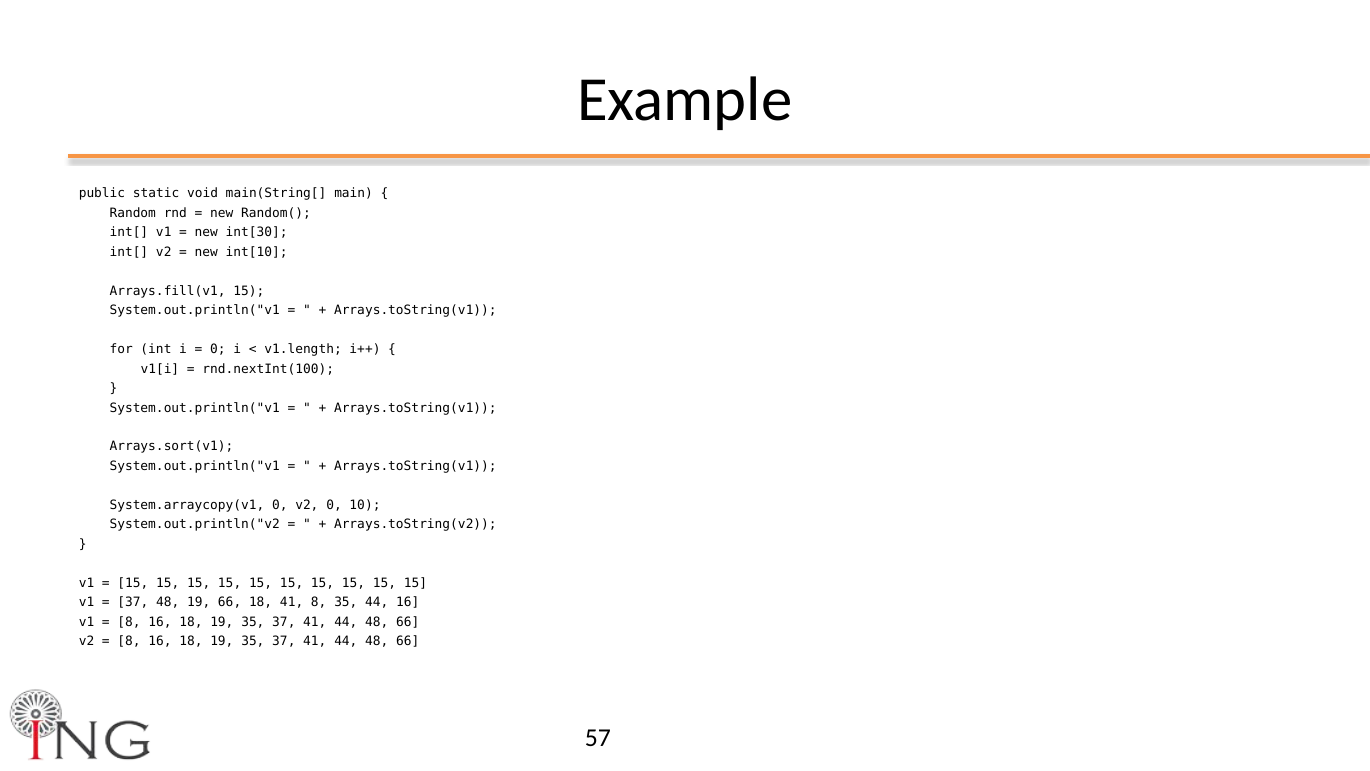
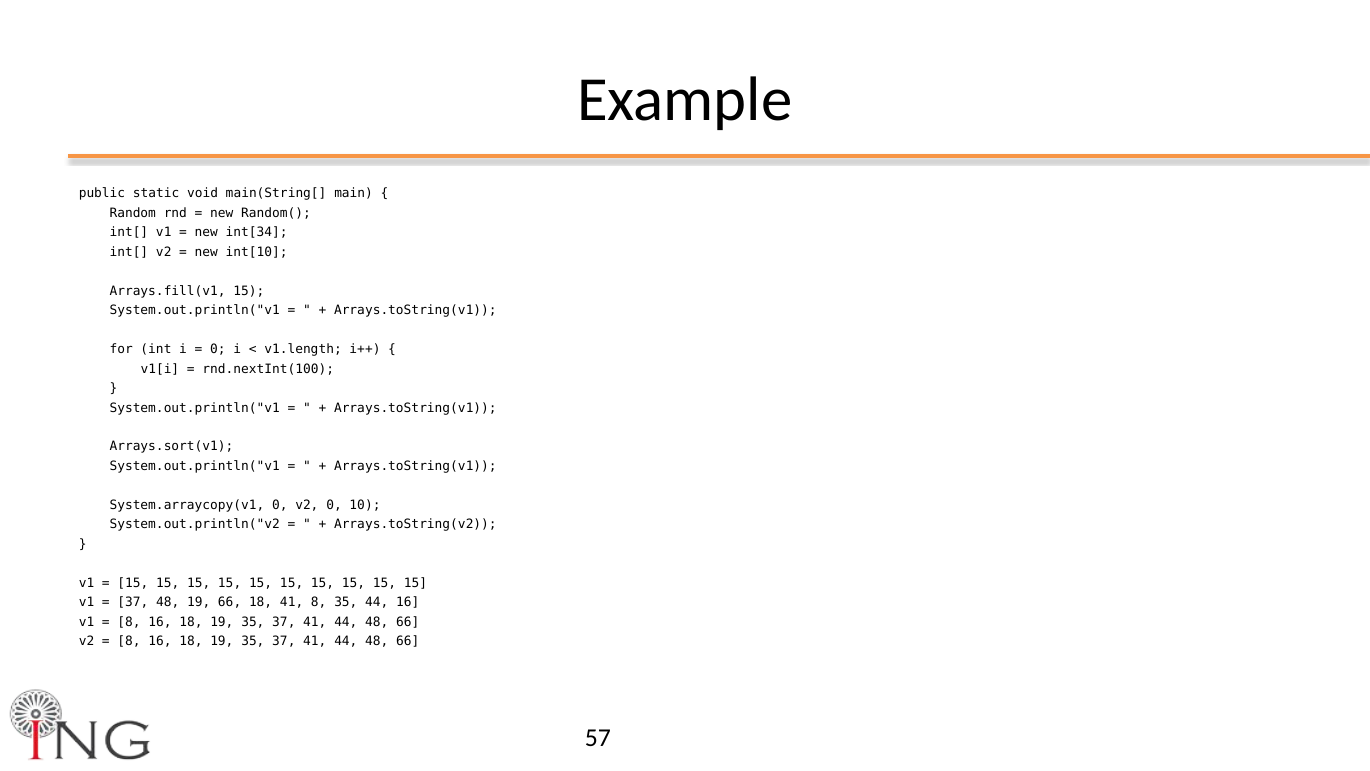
int[30: int[30 -> int[34 (257, 232)
